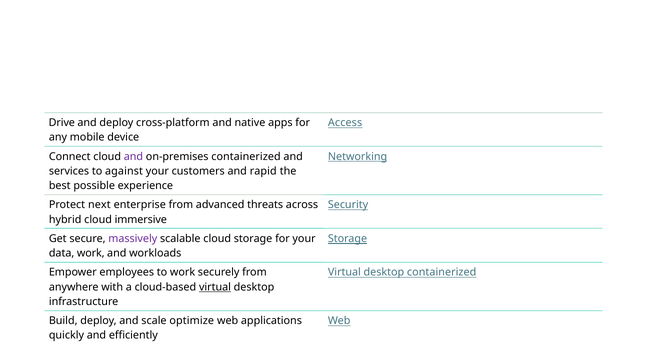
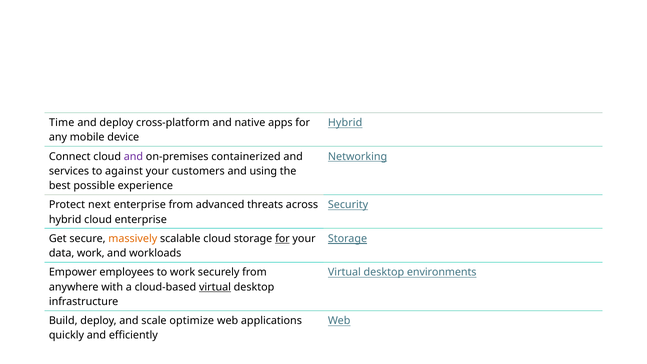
Drive: Drive -> Time (62, 123)
Access: Access -> Hybrid (345, 123)
rapid: rapid -> using (263, 171)
cloud immersive: immersive -> enterprise (141, 219)
massively colour: purple -> orange (133, 239)
for underline: none -> present (282, 239)
desktop containerized: containerized -> environments (442, 272)
